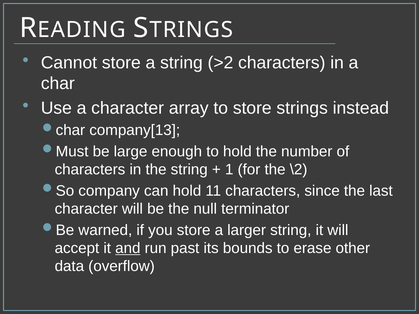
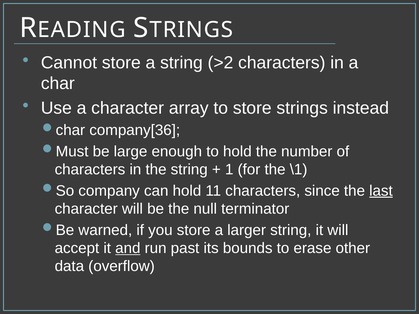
company[13: company[13 -> company[36 (135, 130)
\2: \2 -> \1 (299, 170)
last underline: none -> present (381, 191)
